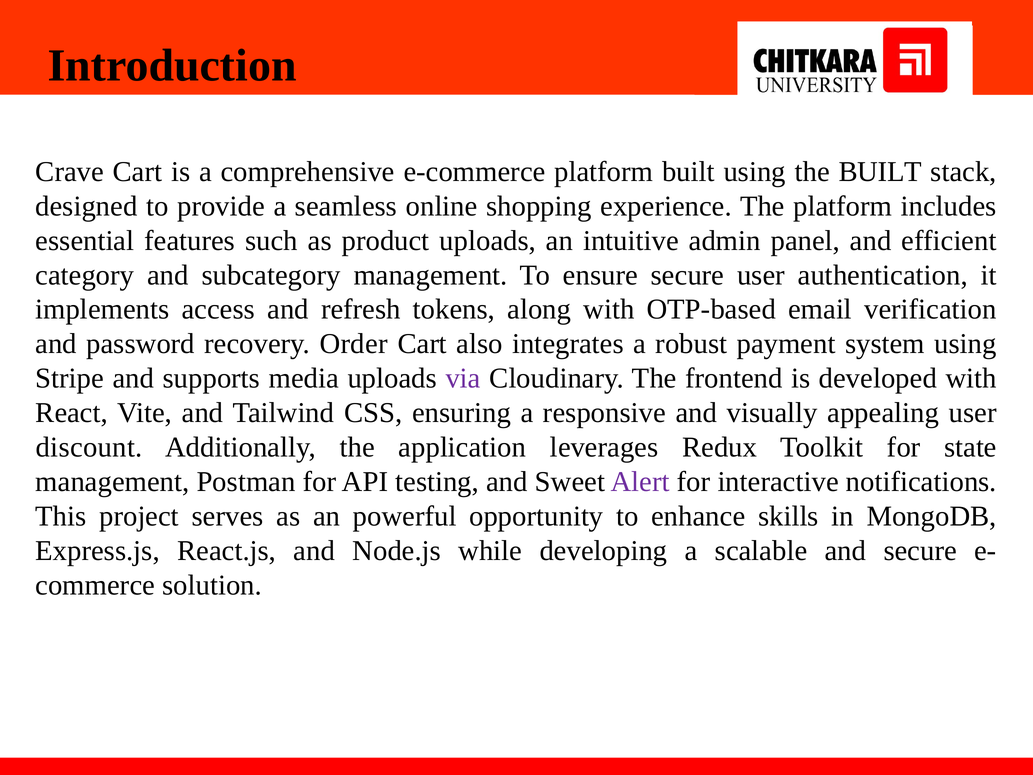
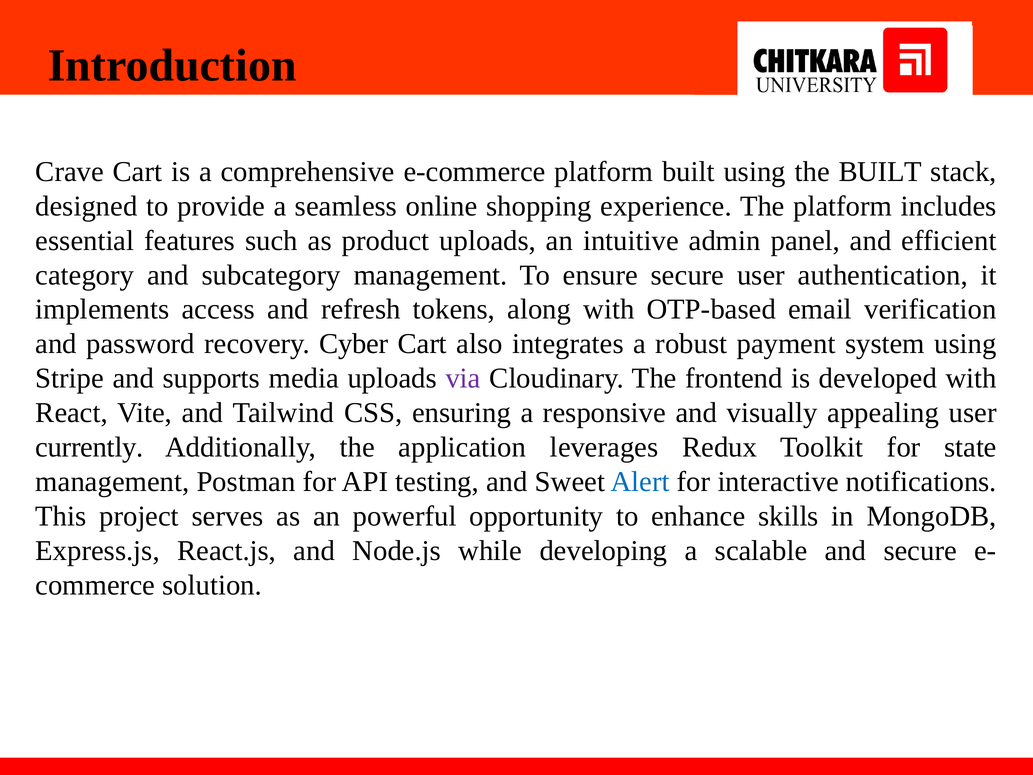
Order: Order -> Cyber (354, 344)
discount: discount -> currently (89, 447)
Alert colour: purple -> blue (640, 482)
